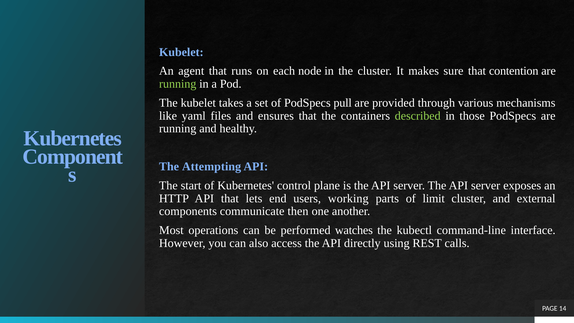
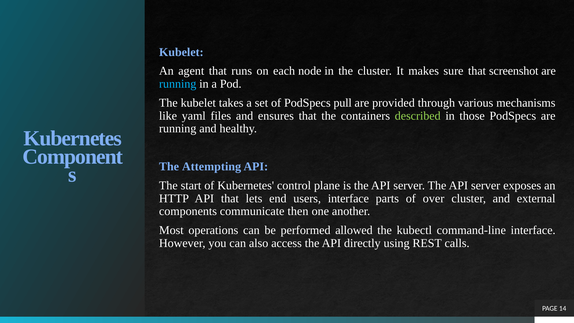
contention: contention -> screenshot (514, 71)
running colour: light green -> light blue (178, 84)
users working: working -> interface (348, 198)
limit: limit -> over (434, 198)
watches: watches -> allowed (354, 230)
